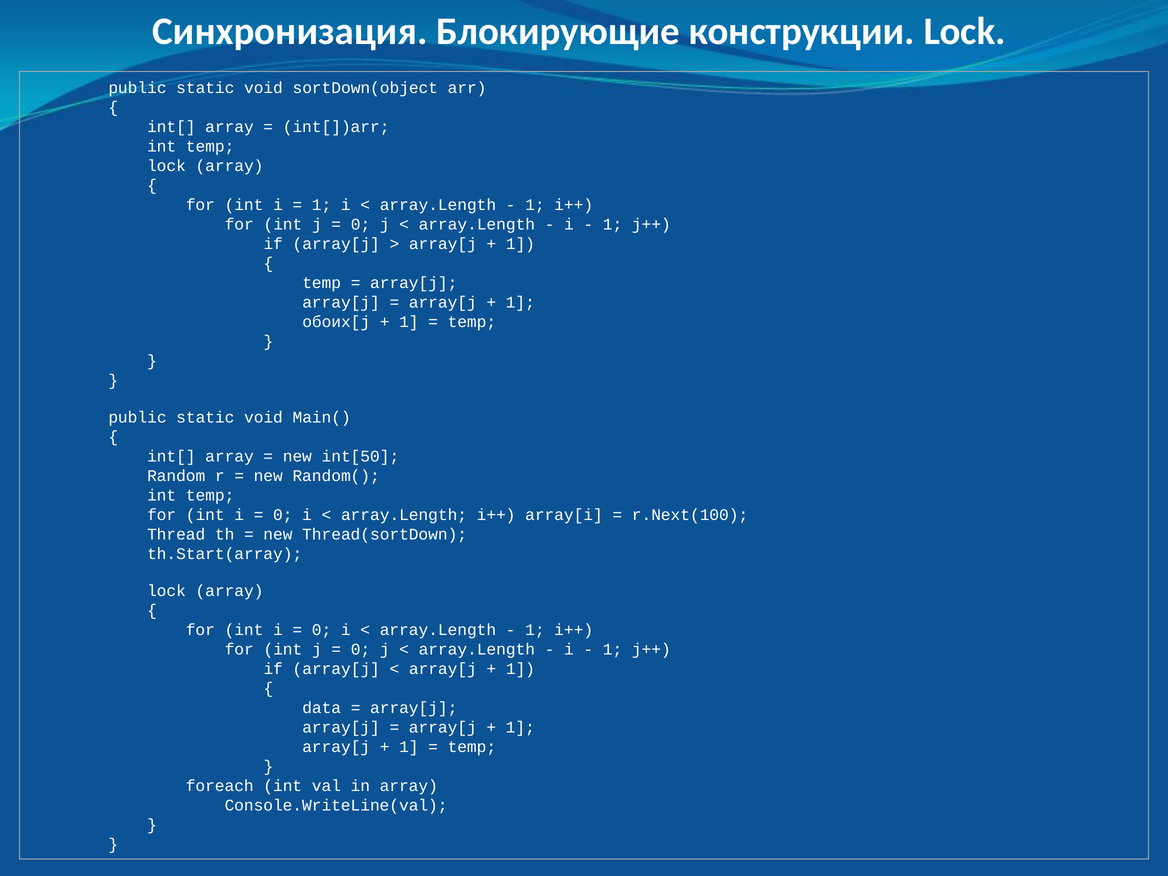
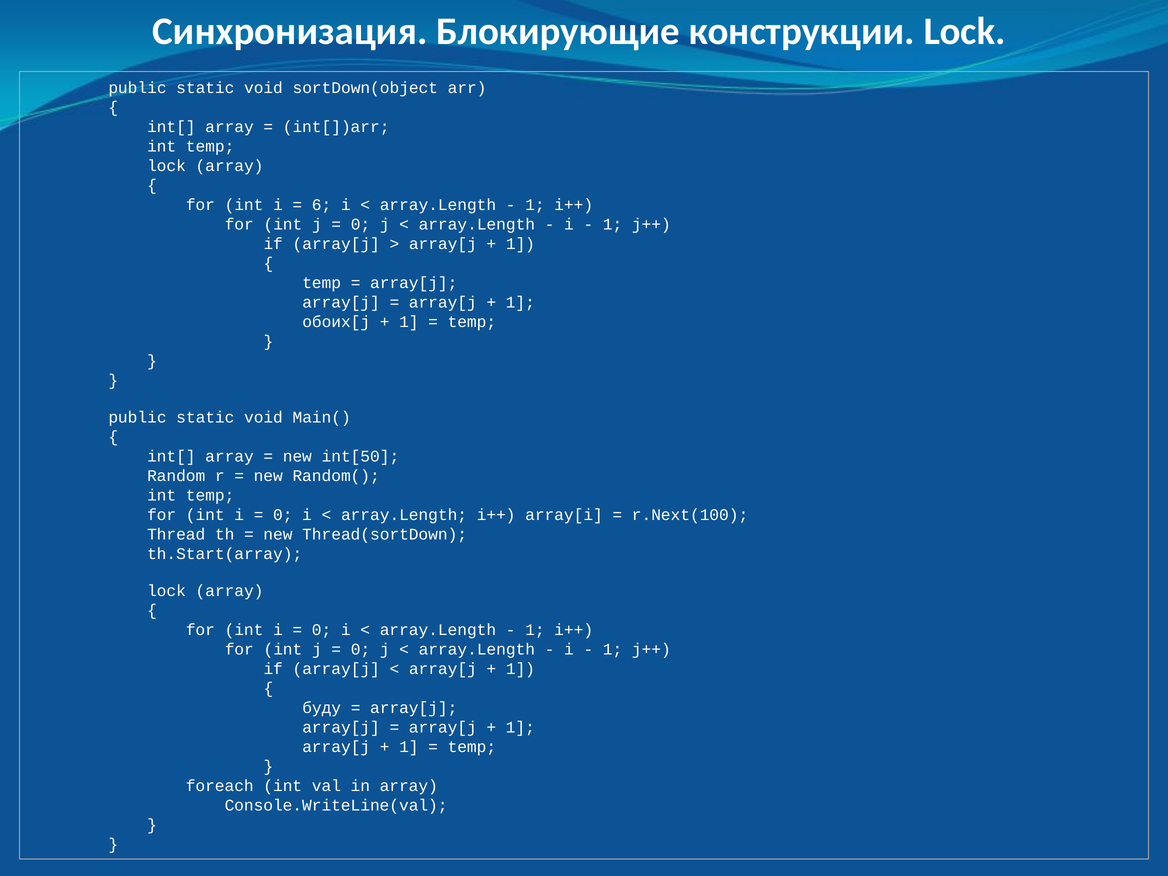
1: 1 -> 6 (322, 205)
data: data -> буду (322, 708)
